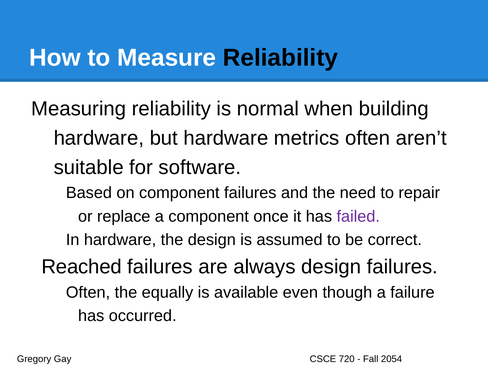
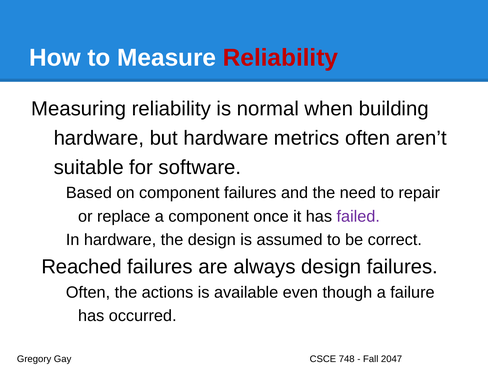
Reliability colour: black -> red (280, 58)
equally: equally -> actions (167, 292)
720: 720 -> 748 (347, 359)
2054: 2054 -> 2047 (392, 359)
